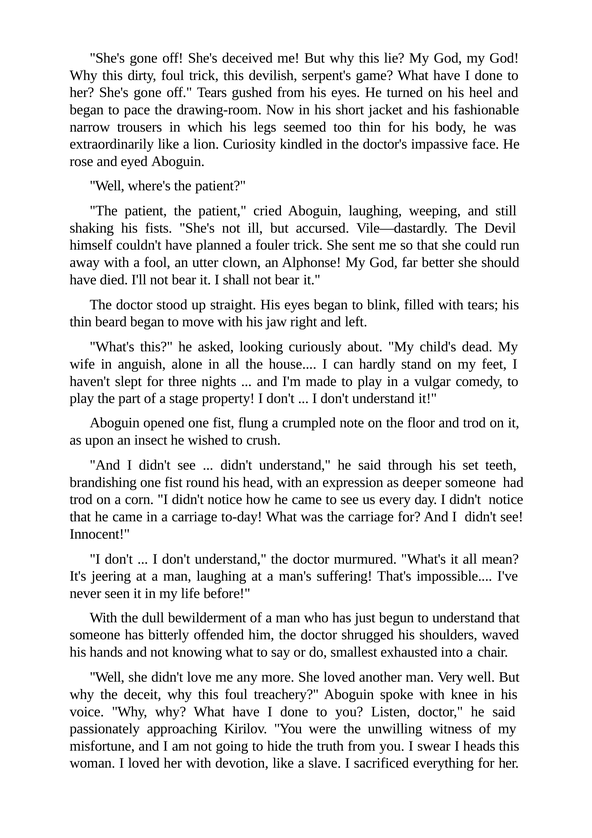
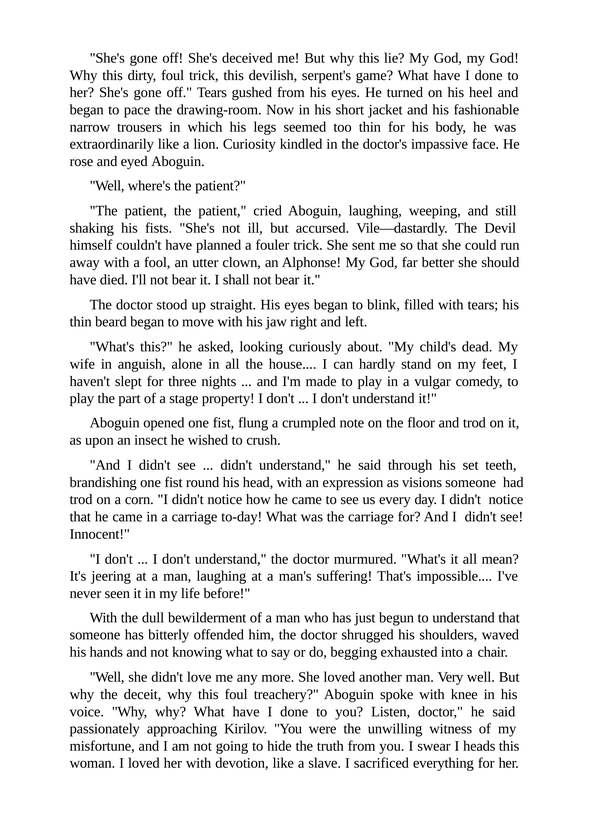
deeper: deeper -> visions (422, 482)
smallest: smallest -> begging (354, 652)
